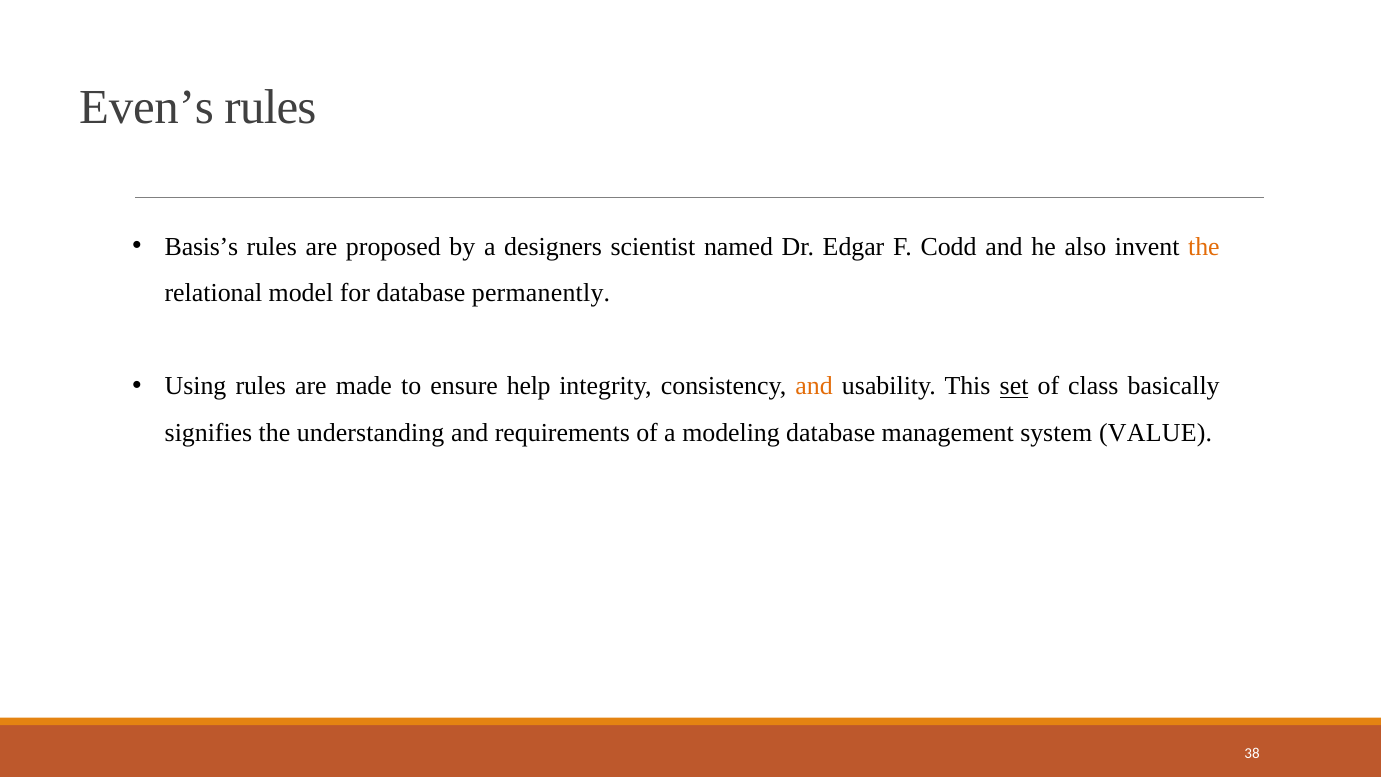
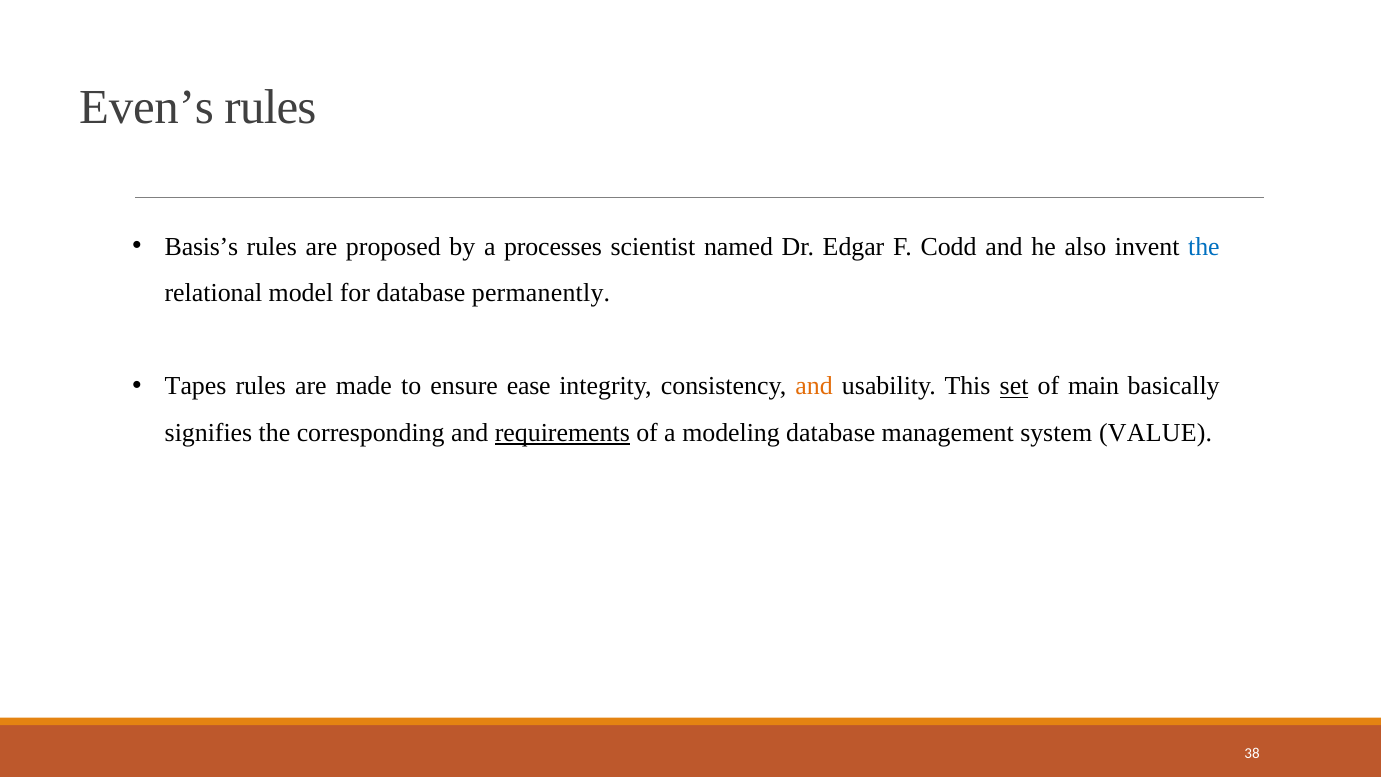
designers: designers -> processes (553, 246)
the colour: orange -> blue (1204, 246)
Using: Using -> Tapes (196, 386)
help: help -> ease (529, 386)
class: class -> main (1094, 386)
understanding: understanding -> corresponding (371, 433)
requirements underline: none -> present (562, 433)
